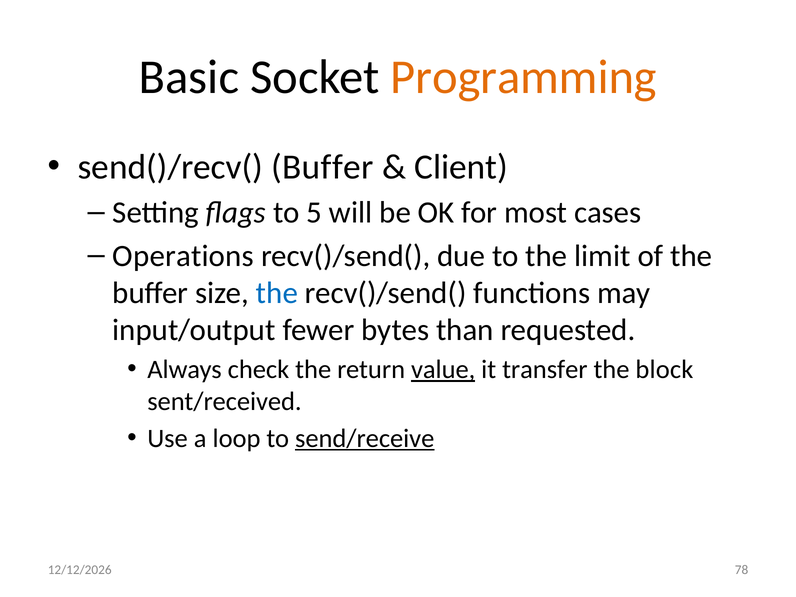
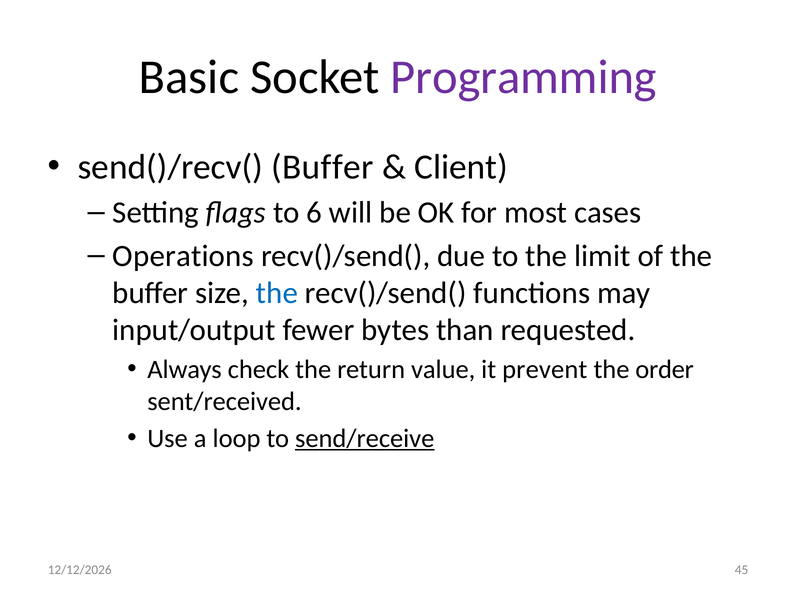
Programming colour: orange -> purple (524, 77)
5: 5 -> 6 (314, 213)
value underline: present -> none (443, 370)
transfer: transfer -> prevent (545, 370)
block: block -> order (665, 370)
78: 78 -> 45 (742, 570)
